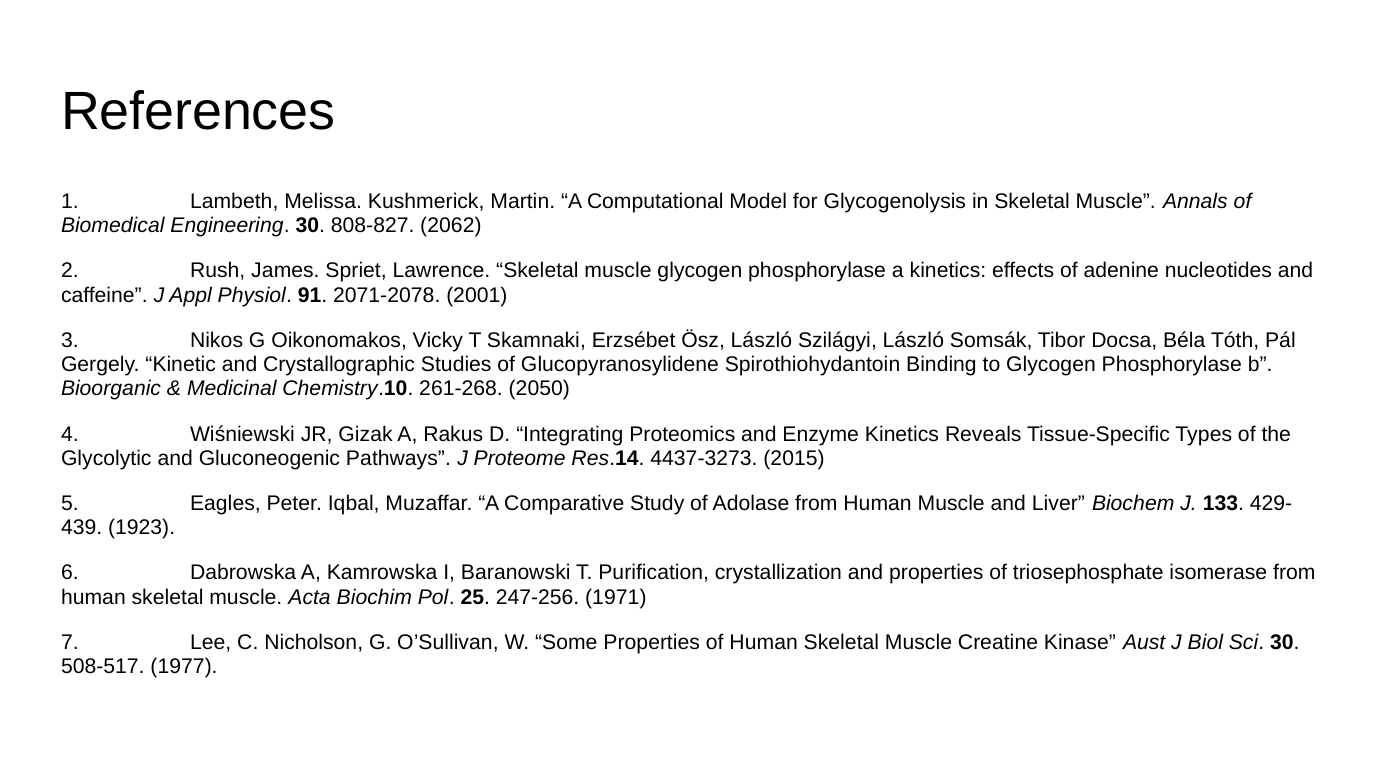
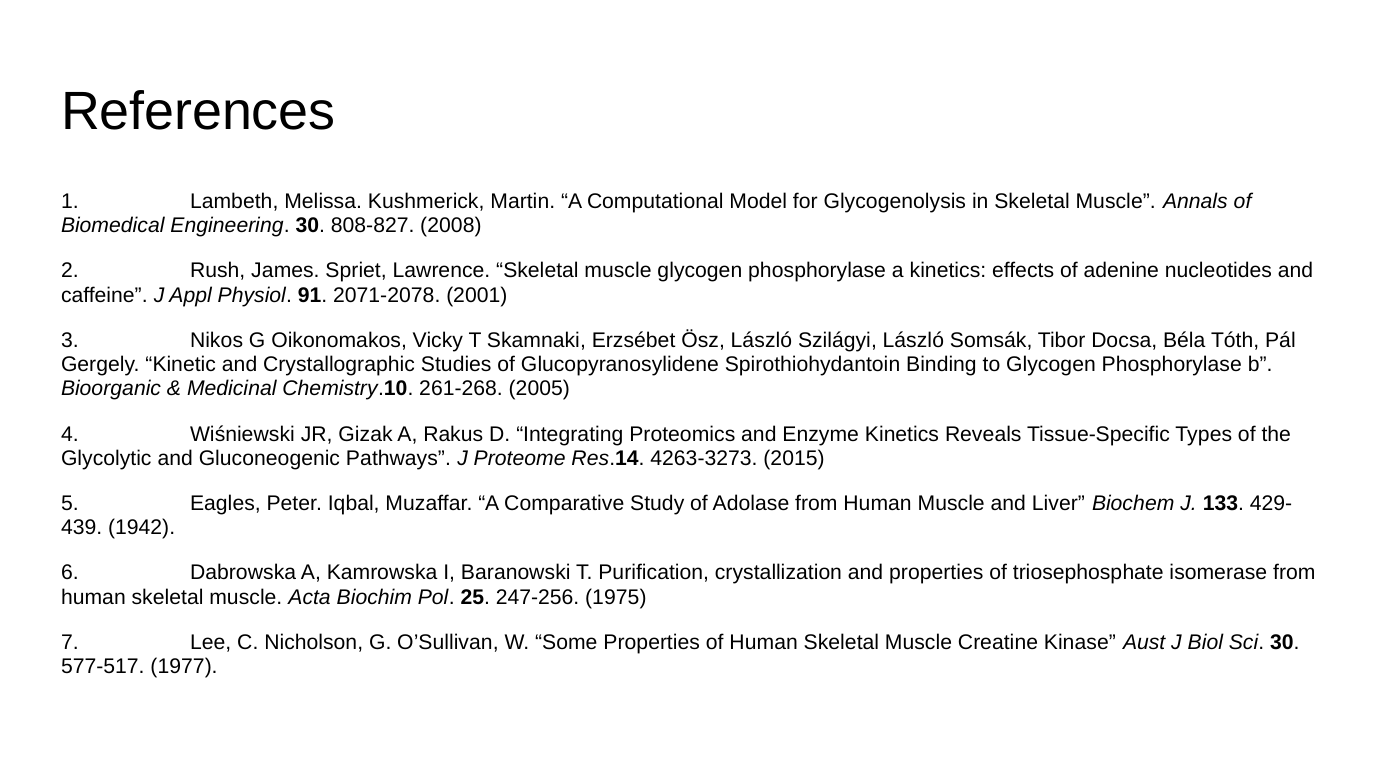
2062: 2062 -> 2008 (451, 226)
2050: 2050 -> 2005 (539, 389)
4437-3273: 4437-3273 -> 4263-3273 (704, 458)
1923: 1923 -> 1942 (142, 528)
1971: 1971 -> 1975 (616, 597)
508-517: 508-517 -> 577-517 (103, 666)
